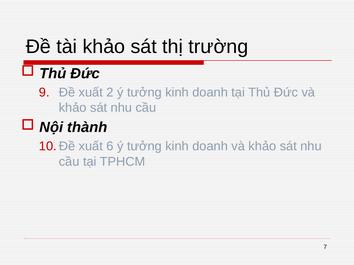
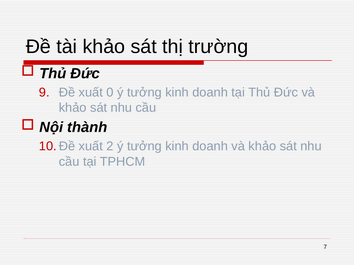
2: 2 -> 0 (110, 93)
6: 6 -> 2 (110, 147)
